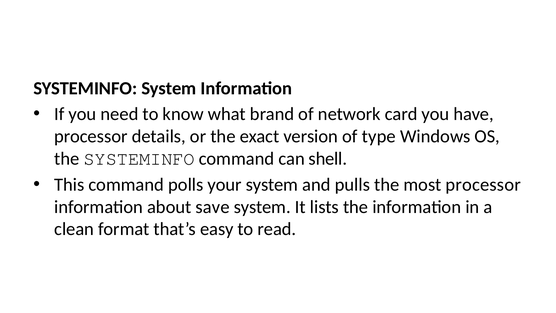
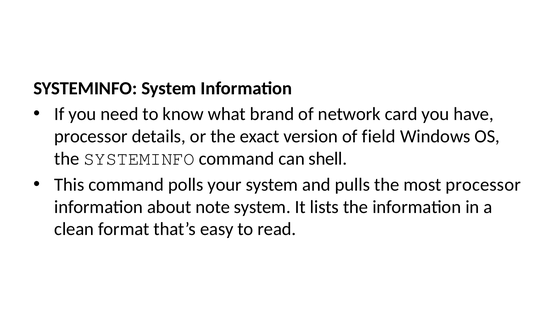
type: type -> field (379, 136)
save: save -> note (213, 207)
